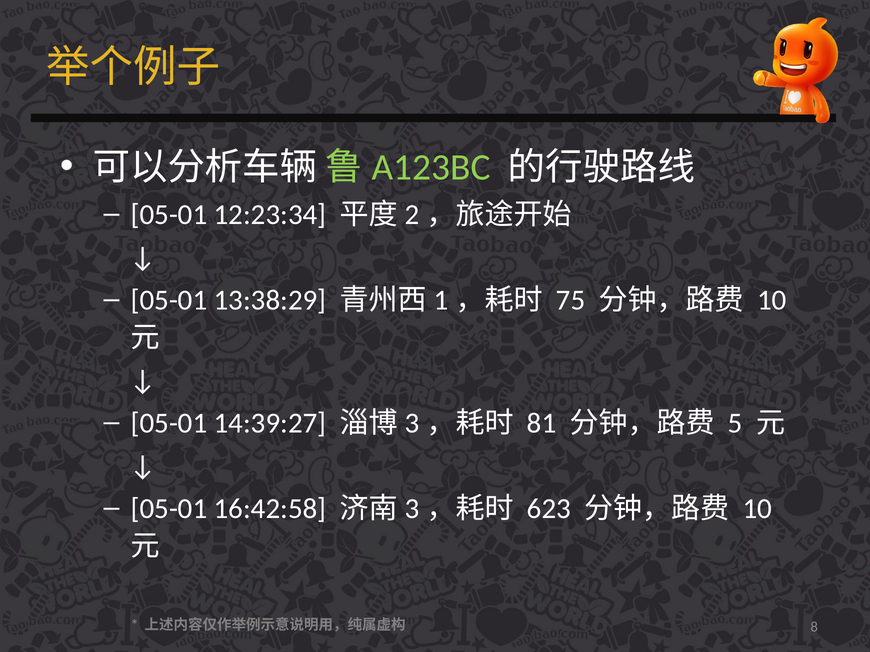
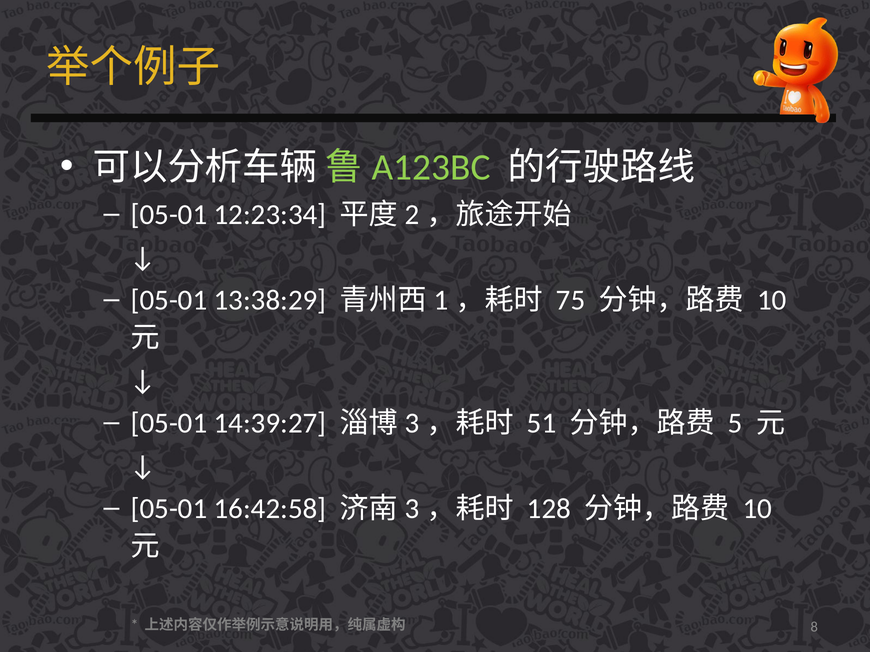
81: 81 -> 51 (542, 423)
623: 623 -> 128 (549, 509)
